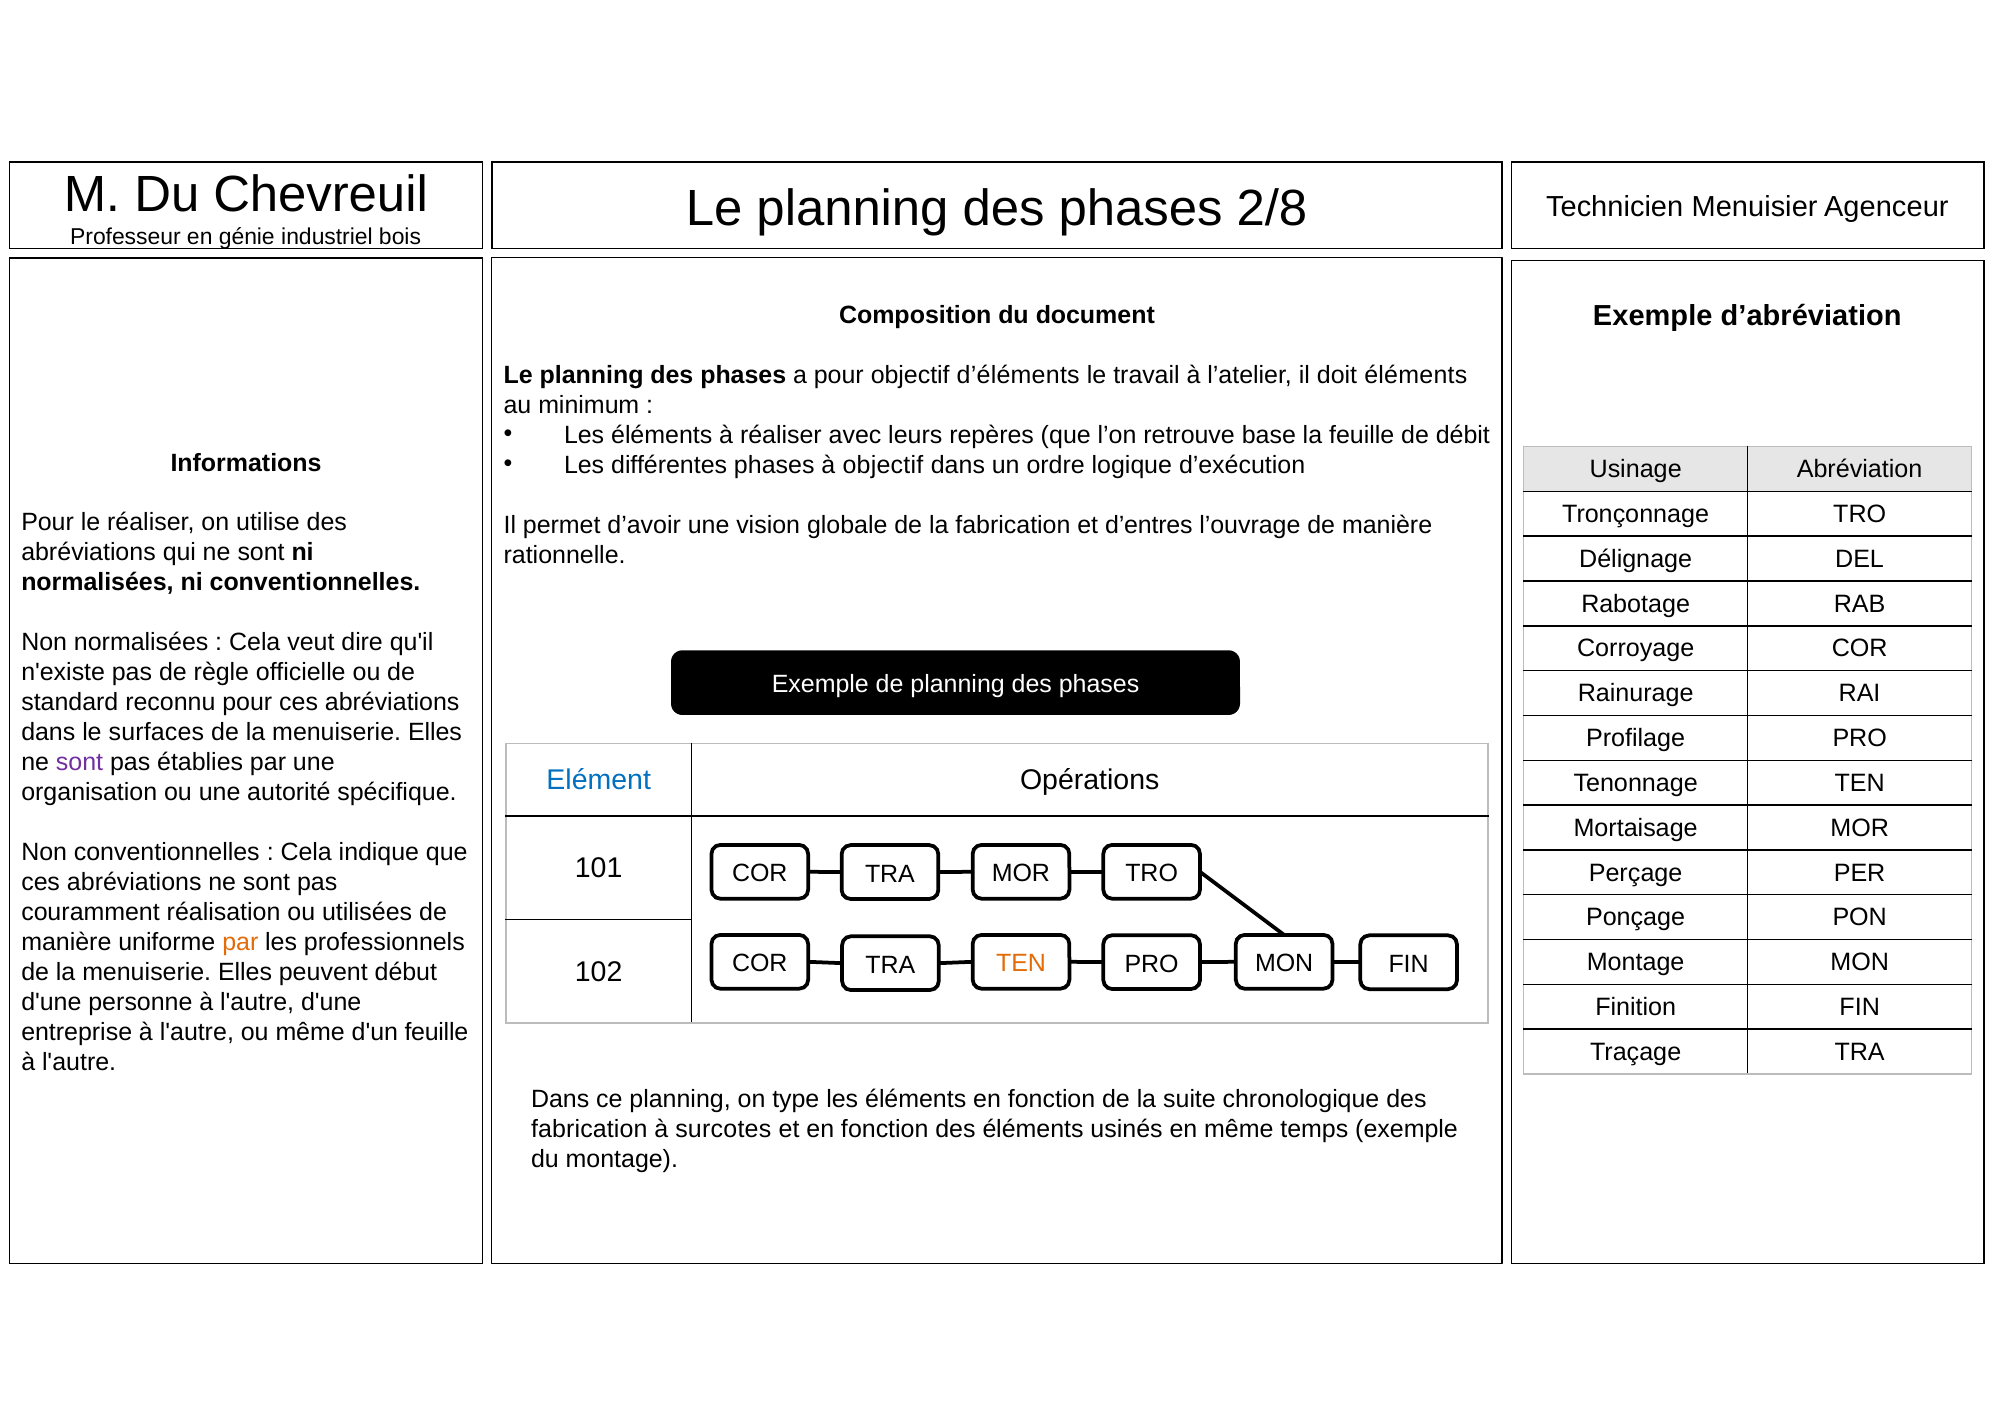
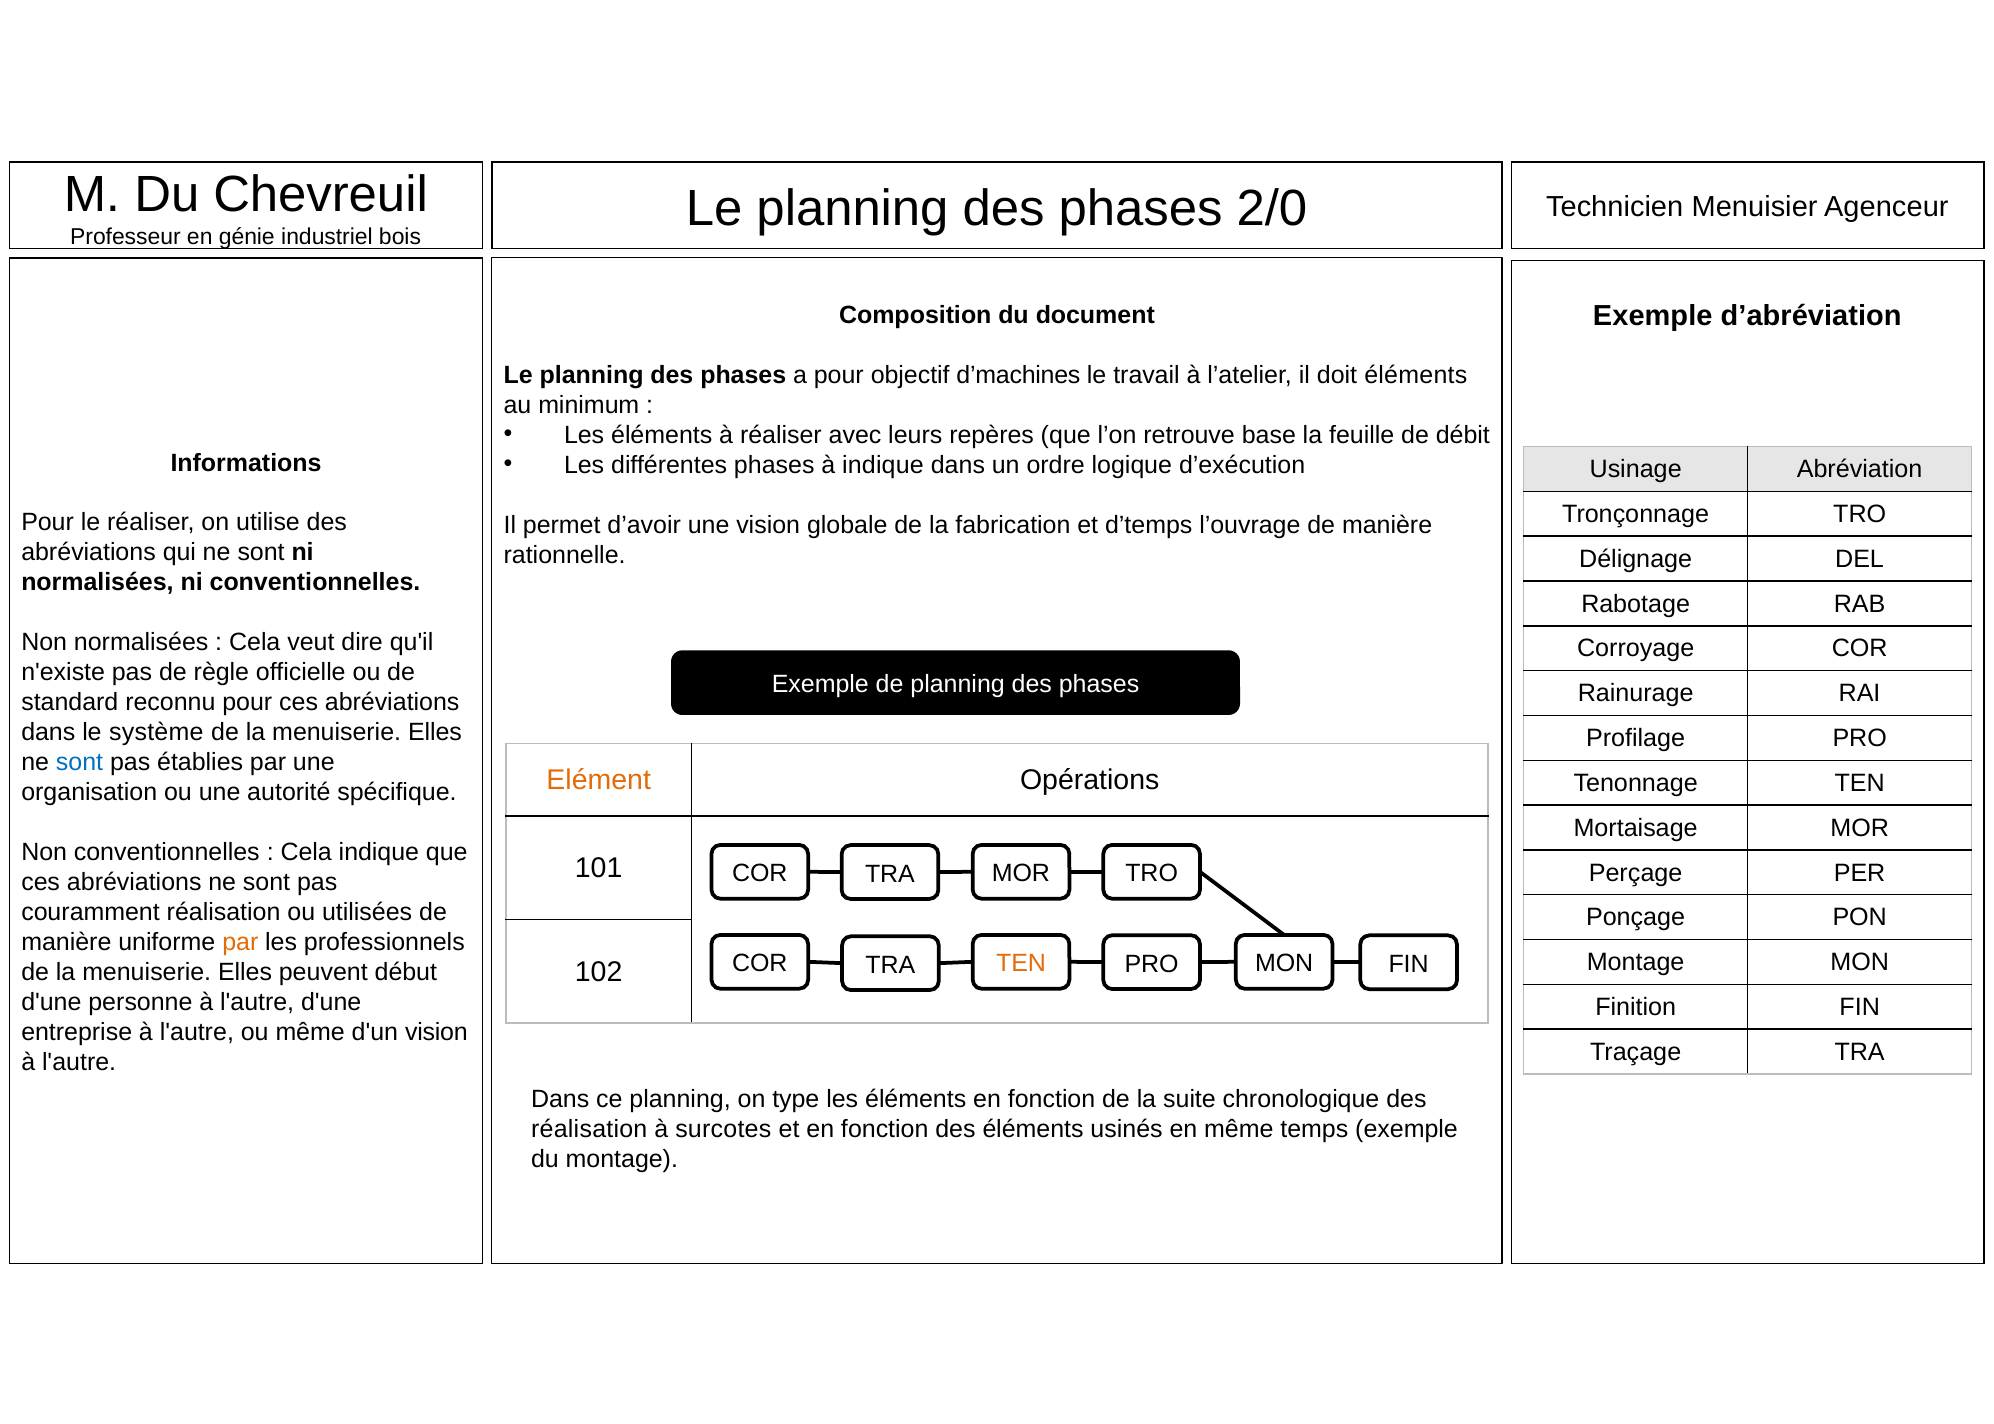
2/8: 2/8 -> 2/0 (1272, 209)
d’éléments: d’éléments -> d’machines (1018, 375)
à objectif: objectif -> indique (883, 465)
d’entres: d’entres -> d’temps (1149, 525)
surfaces: surfaces -> système (156, 733)
sont colour: purple -> blue (80, 763)
Elément colour: blue -> orange (599, 780)
d'un feuille: feuille -> vision (436, 1032)
fabrication: fabrication -> réalisation (589, 1130)
